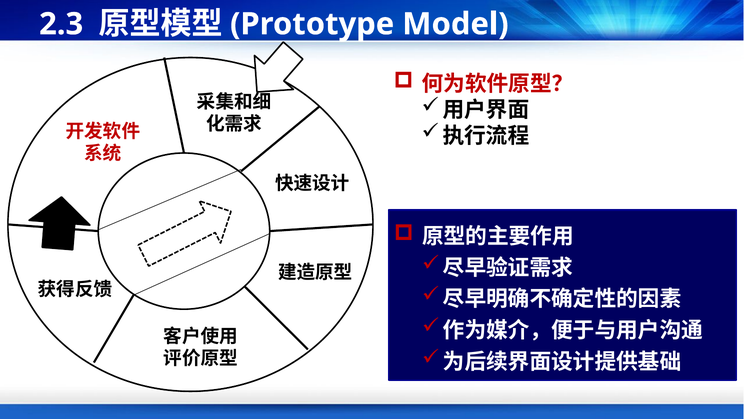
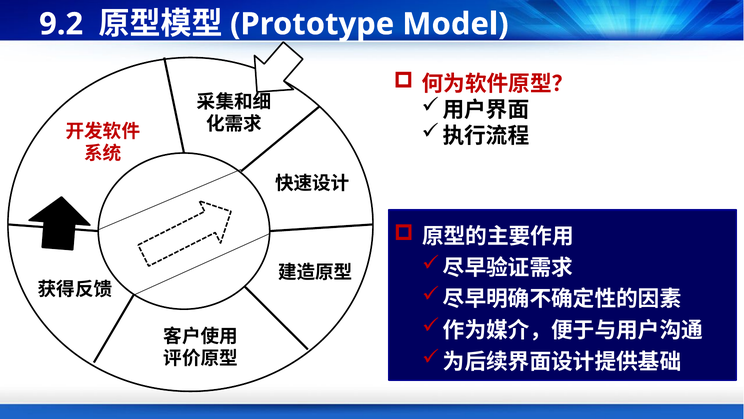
2.3: 2.3 -> 9.2 (61, 24)
